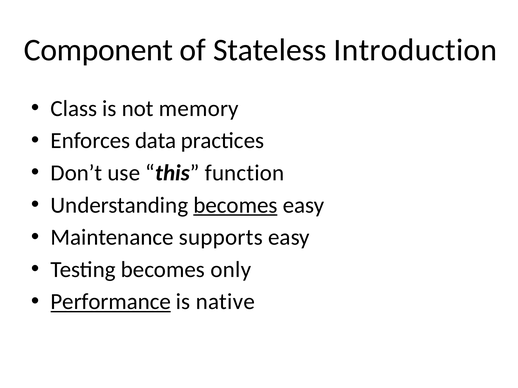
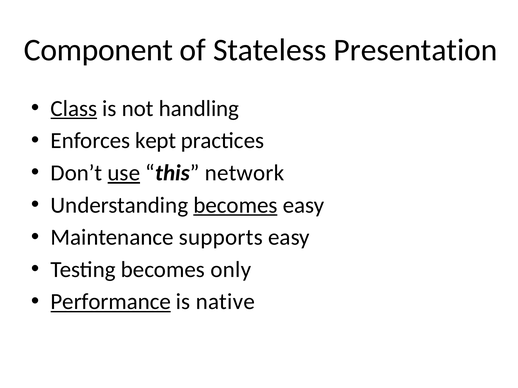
Introduction: Introduction -> Presentation (416, 50)
Class underline: none -> present (74, 109)
memory: memory -> handling (199, 109)
data: data -> kept (156, 141)
use underline: none -> present (124, 173)
function: function -> network (245, 173)
